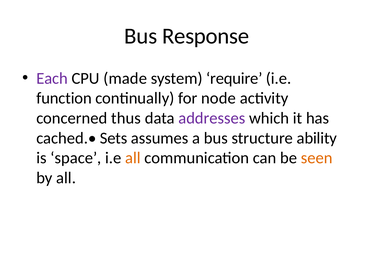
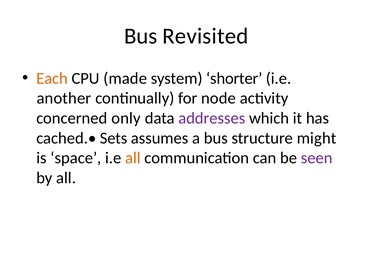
Response: Response -> Revisited (205, 36)
Each colour: purple -> orange (52, 78)
require: require -> shorter (234, 78)
function: function -> another (64, 98)
thus: thus -> only (126, 118)
ability: ability -> might (317, 138)
seen colour: orange -> purple (317, 158)
